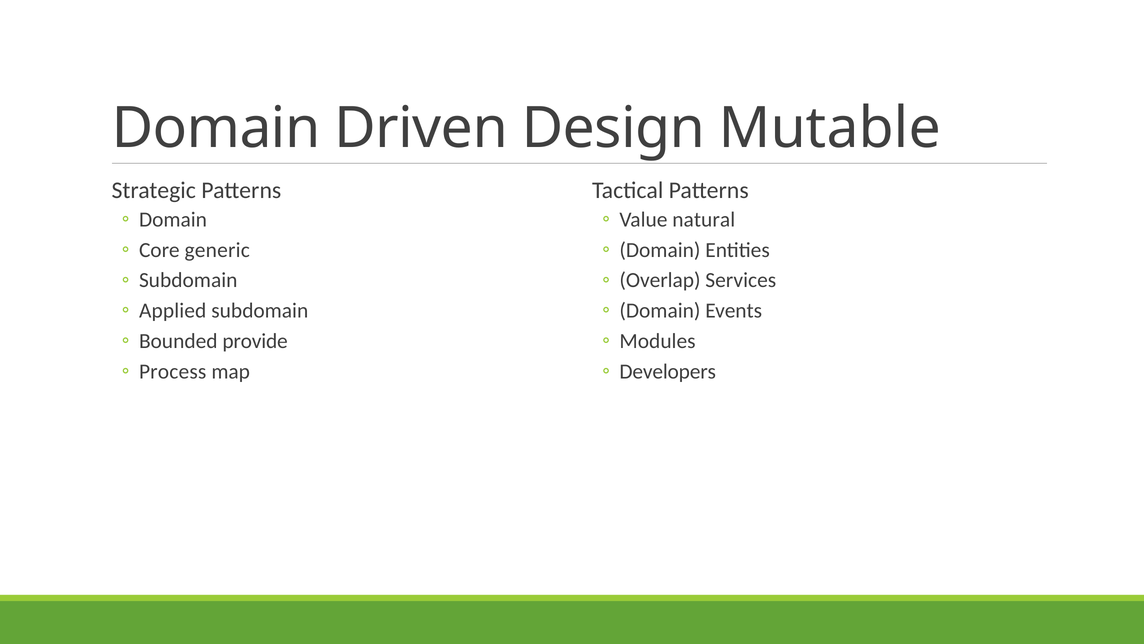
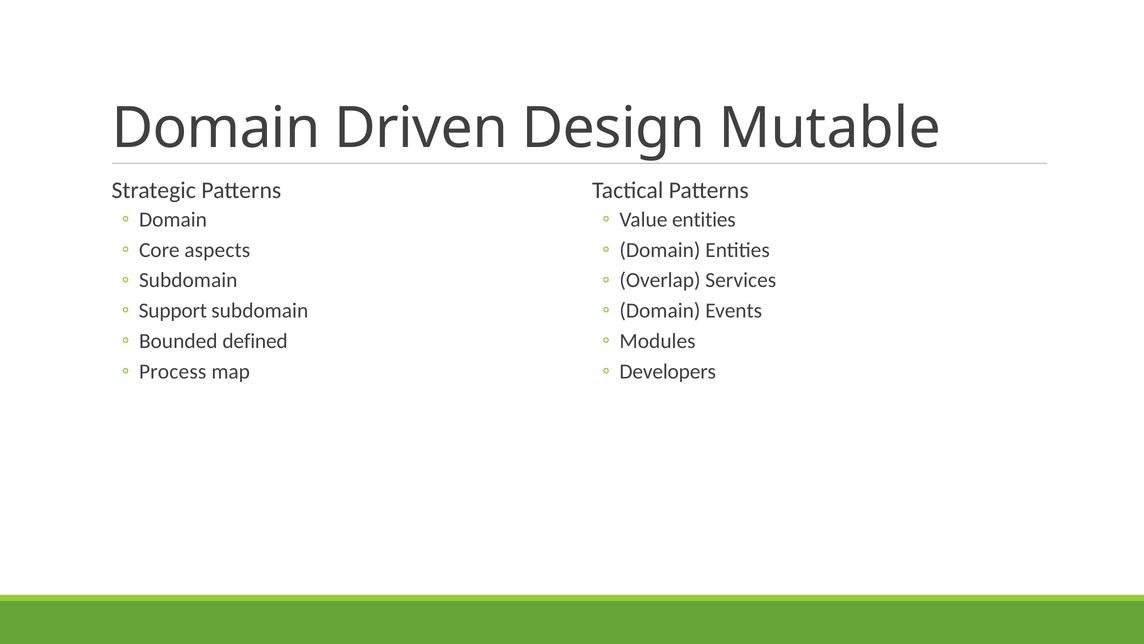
Value natural: natural -> entities (704, 219)
generic: generic -> aspects (217, 250)
Applied: Applied -> Support (173, 310)
provide: provide -> defined (255, 341)
